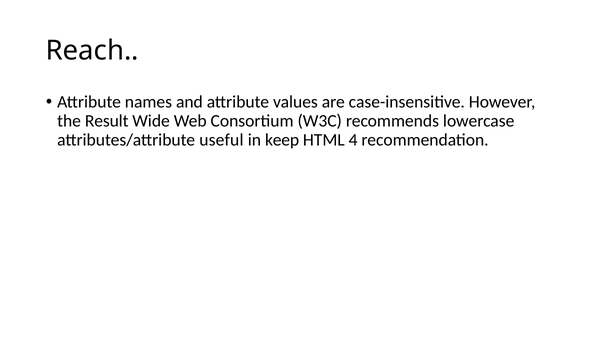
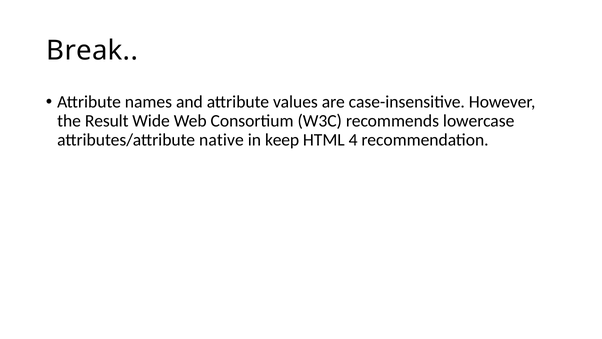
Reach: Reach -> Break (92, 51)
useful: useful -> native (221, 140)
